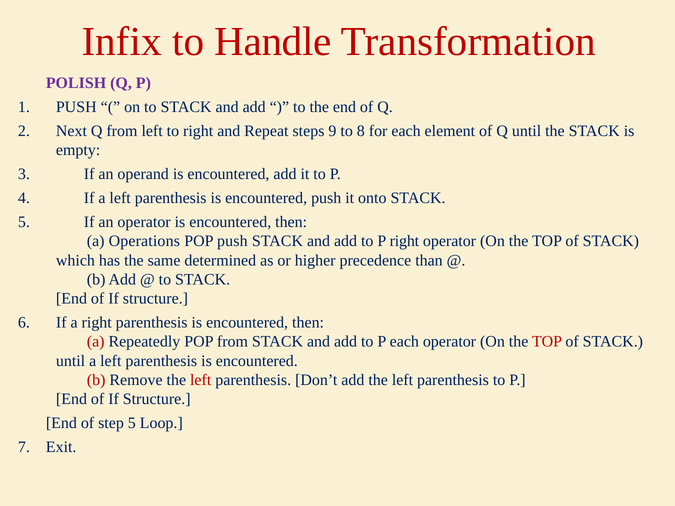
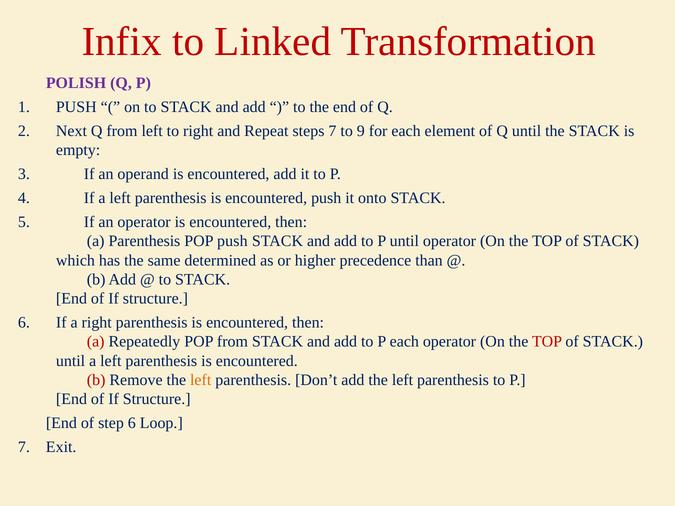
Handle: Handle -> Linked (273, 42)
steps 9: 9 -> 7 (332, 131)
8: 8 -> 9 (361, 131)
a Operations: Operations -> Parenthesis (144, 241)
P right: right -> until (404, 241)
left colour: red -> orange (201, 380)
step 5: 5 -> 6 (132, 423)
